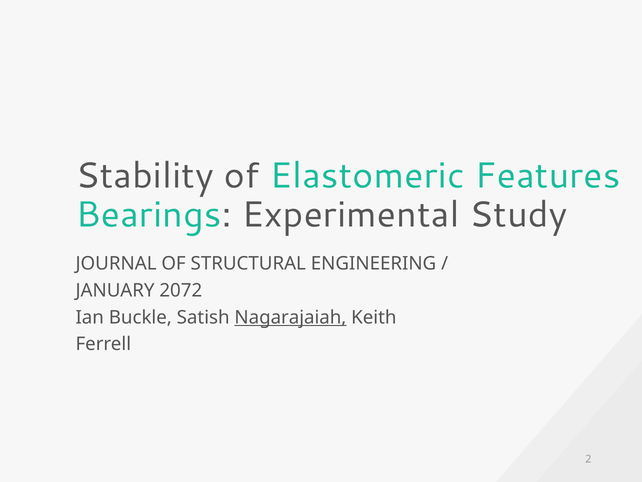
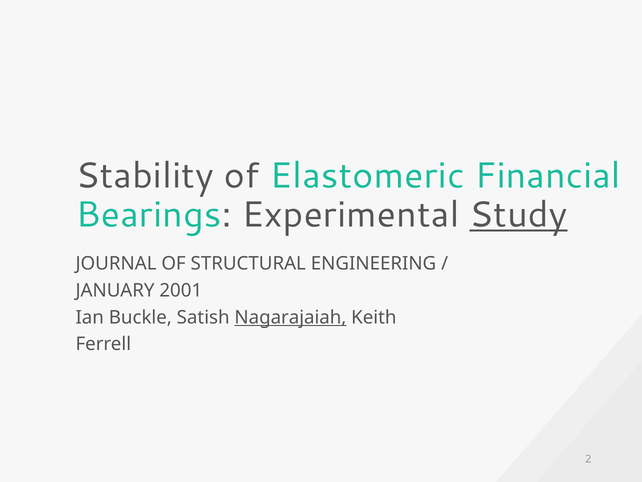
Features: Features -> Financial (548, 176)
Study underline: none -> present (518, 215)
2072: 2072 -> 2001 (181, 290)
